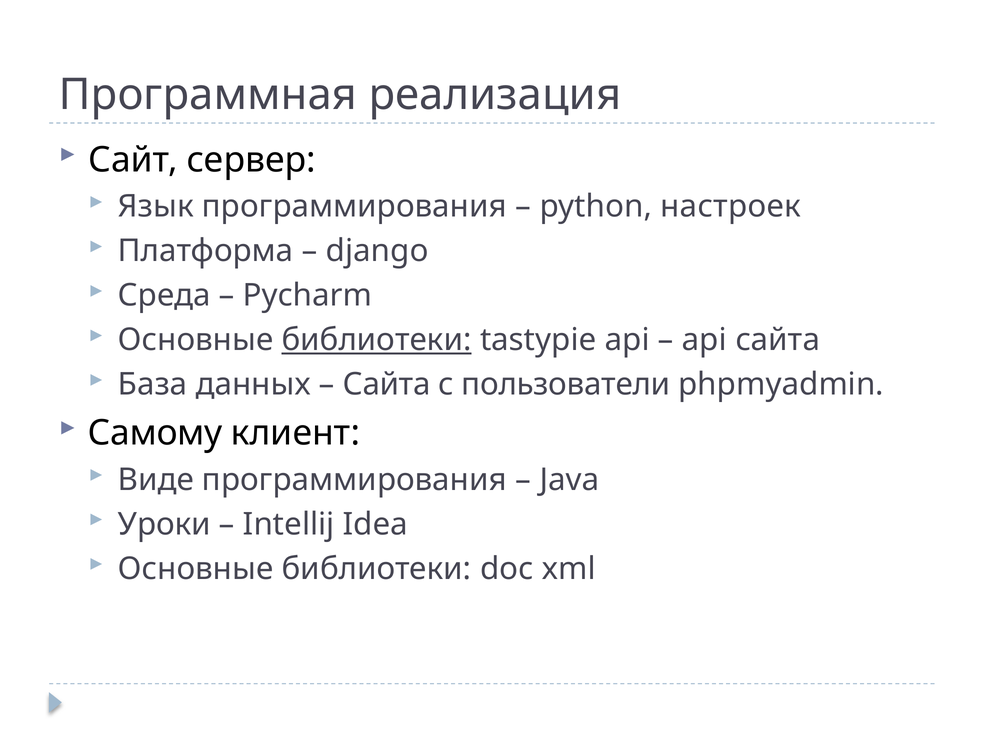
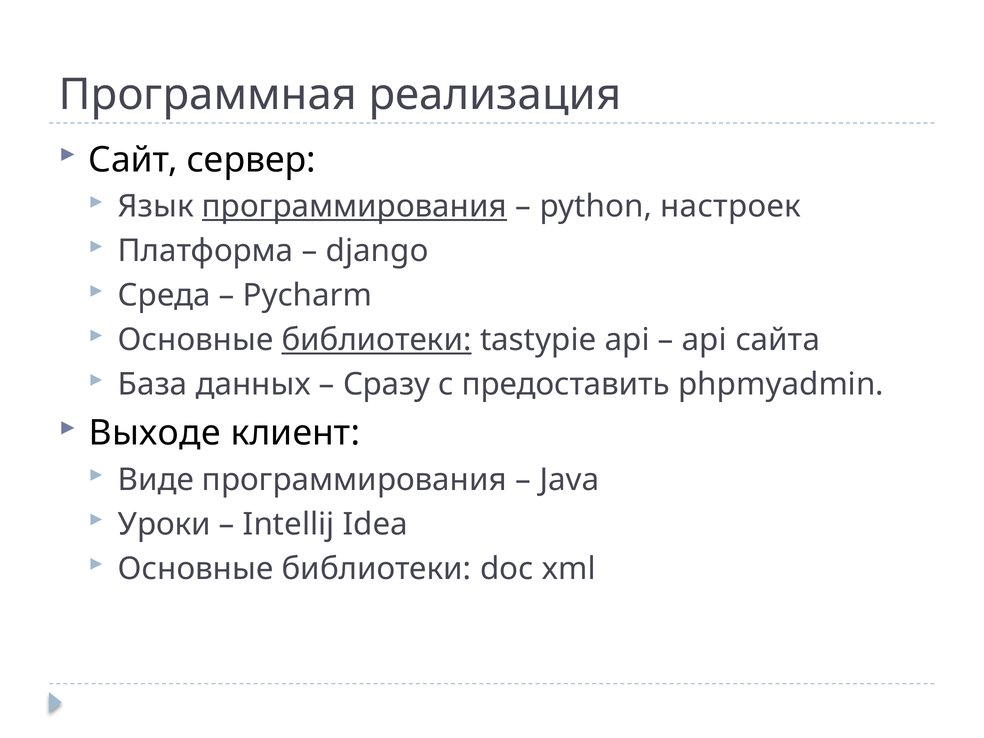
программирования underline: none -> present (354, 207)
Сайта: Сайта -> Сразу (387, 385)
пользователи: пользователи -> предоставить (566, 385)
Самому: Самому -> Выходе (155, 433)
